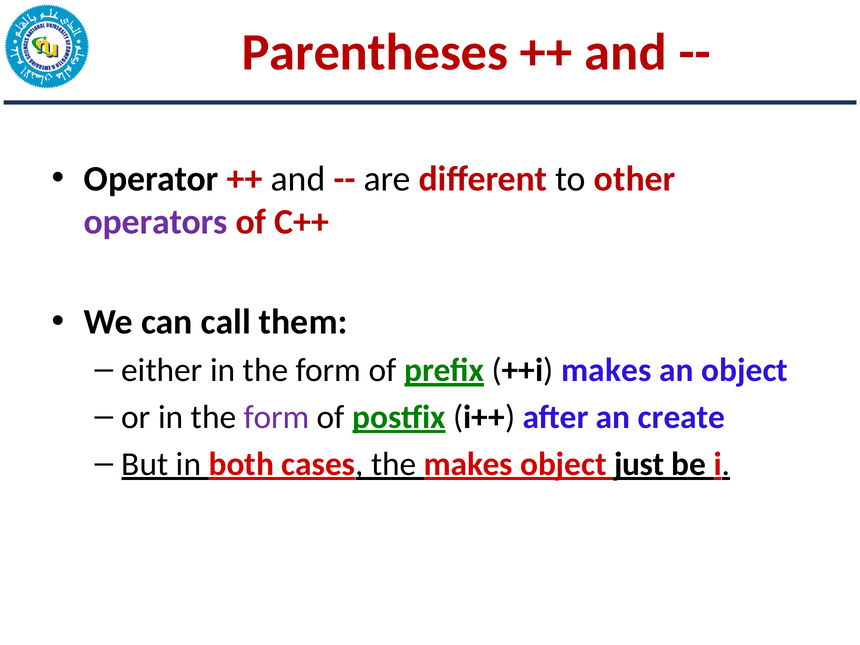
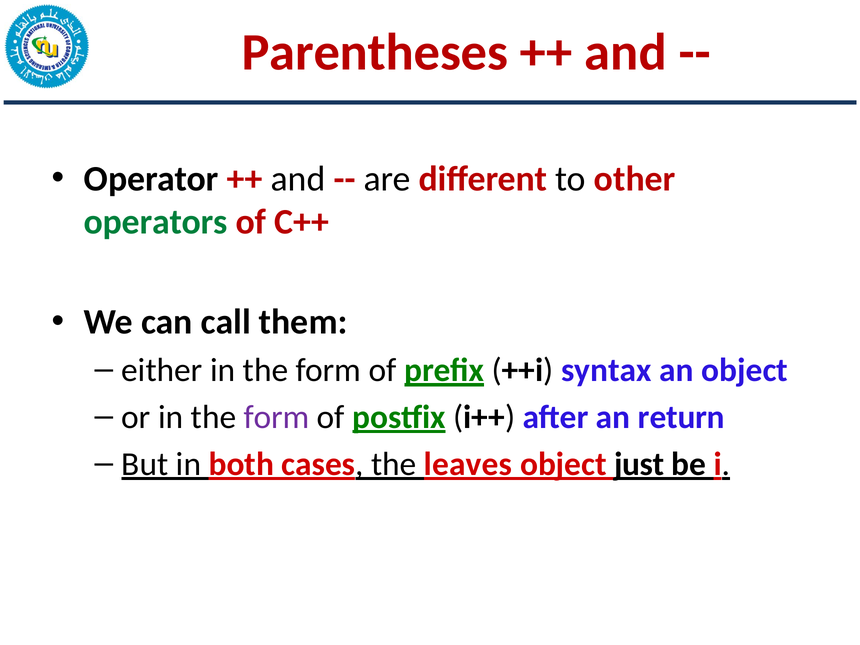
operators colour: purple -> green (156, 222)
++i makes: makes -> syntax (606, 370)
create: create -> return (681, 417)
the makes: makes -> leaves (468, 464)
